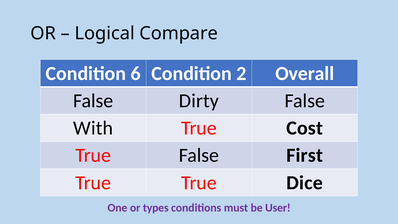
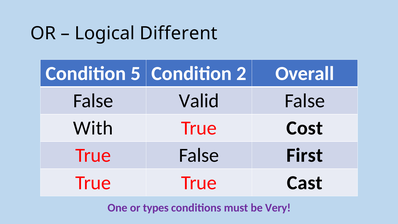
Compare: Compare -> Different (179, 33)
6: 6 -> 5 (136, 73)
Dirty: Dirty -> Valid (199, 101)
Dice: Dice -> Cast (305, 183)
User: User -> Very (278, 208)
